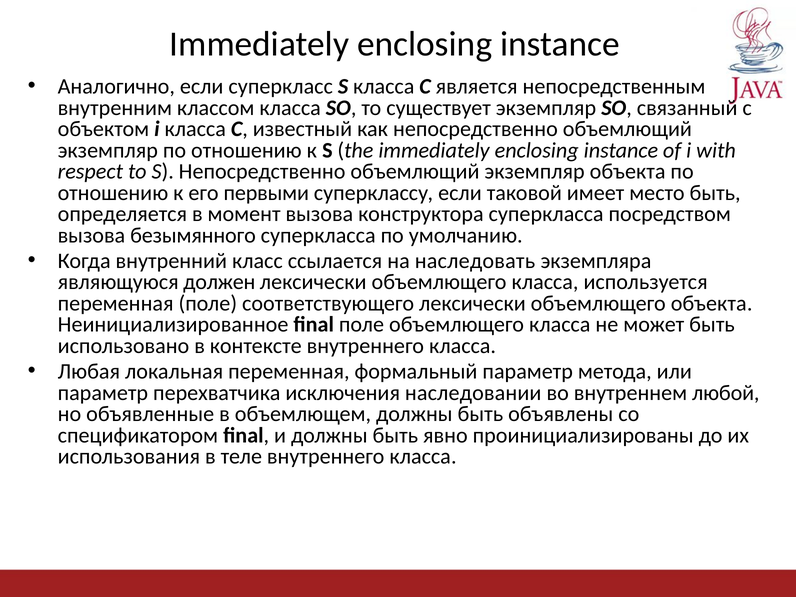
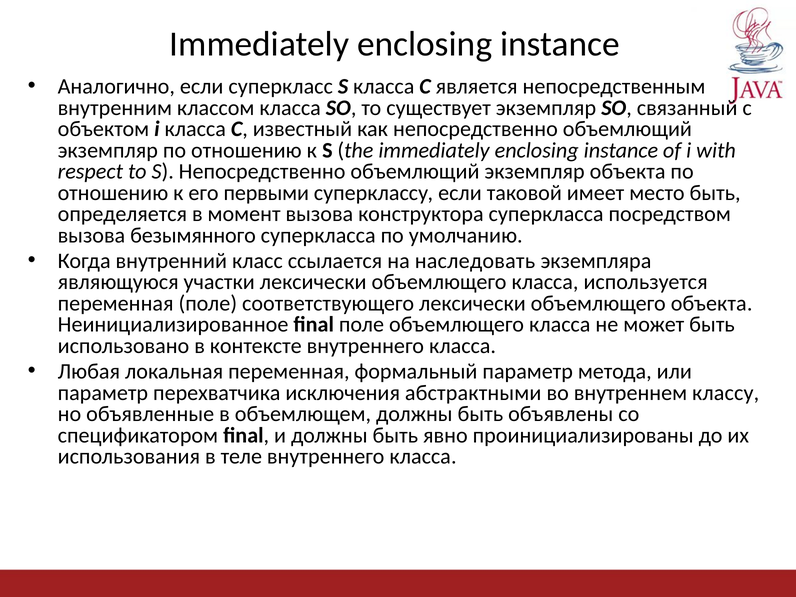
должен: должен -> участки (219, 282)
наследовании: наследовании -> абстрактными (473, 393)
любой: любой -> классу (726, 393)
